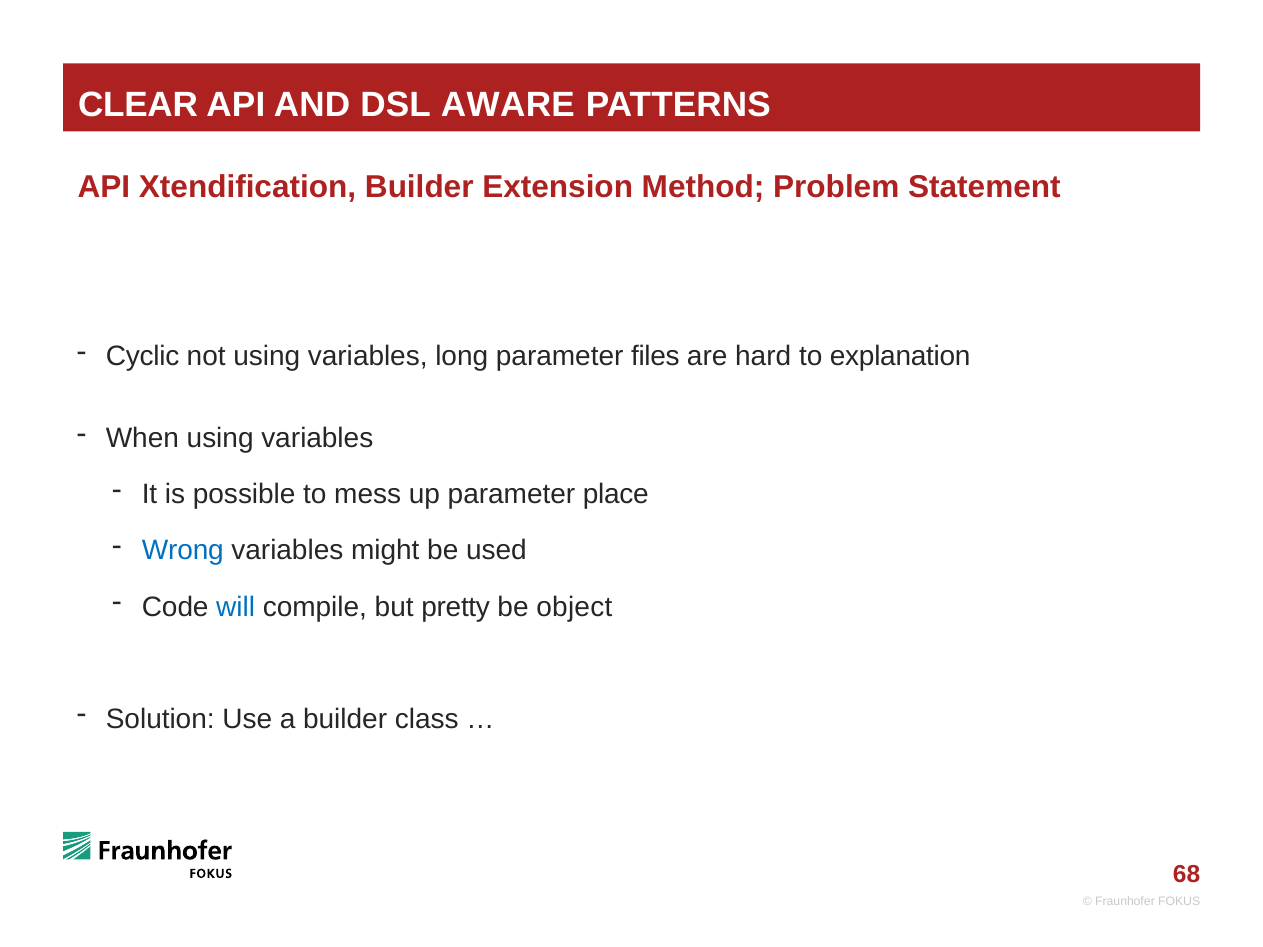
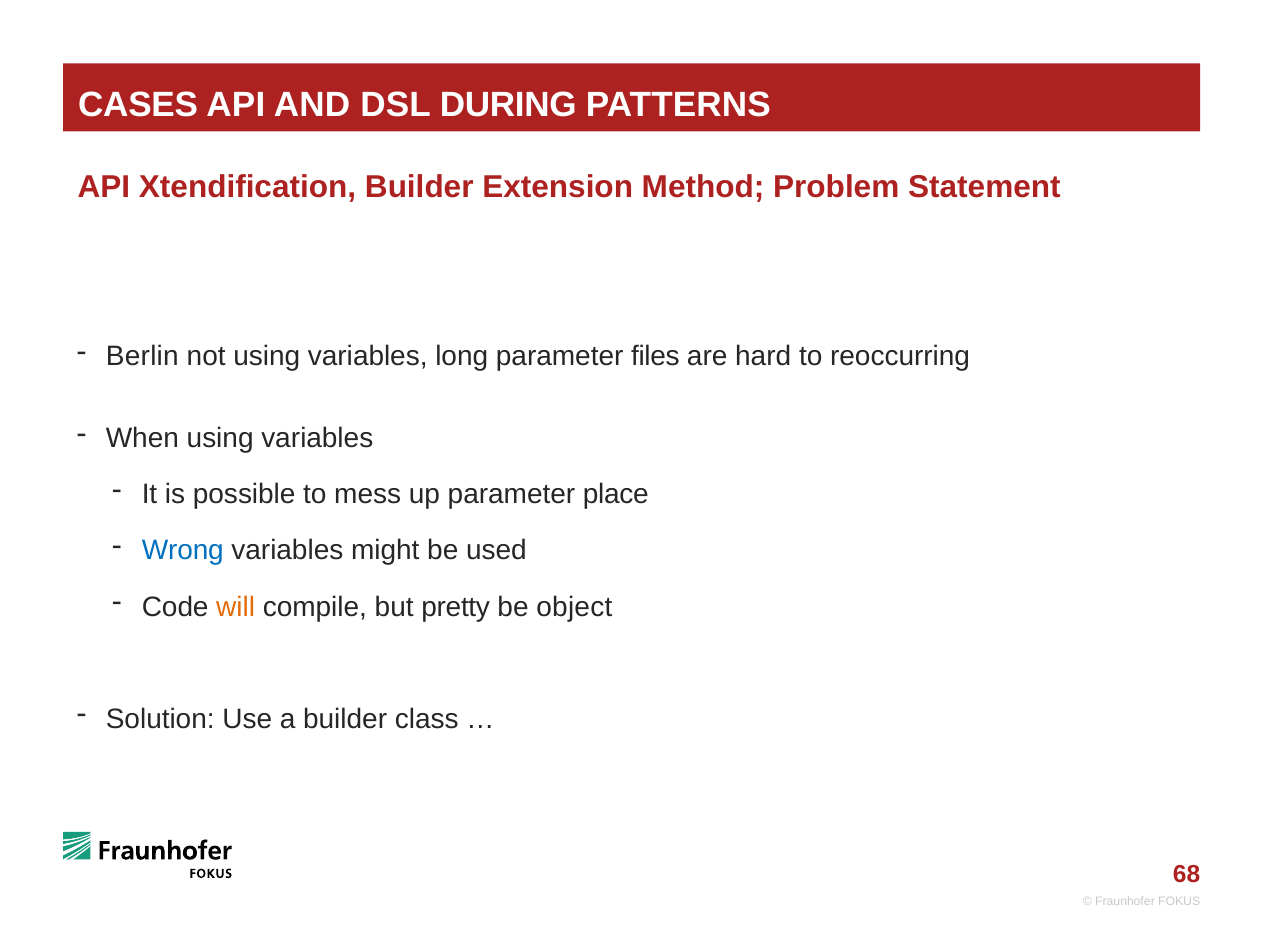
CLEAR: CLEAR -> CASES (138, 105)
AWARE: AWARE -> DURING (508, 105)
Cyclic: Cyclic -> Berlin (142, 357)
explanation: explanation -> reoccurring (900, 357)
will colour: blue -> orange (236, 607)
